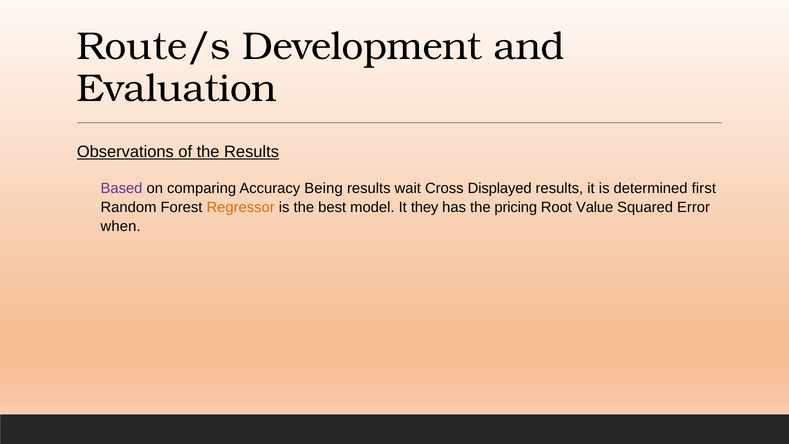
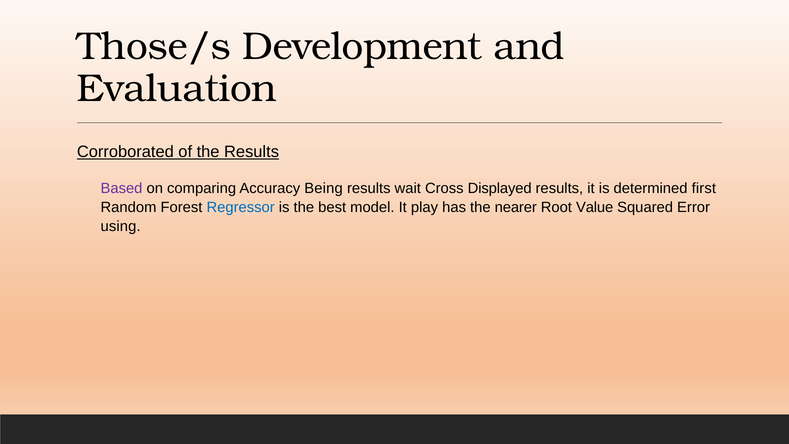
Route/s: Route/s -> Those/s (154, 47)
Observations: Observations -> Corroborated (125, 152)
Regressor colour: orange -> blue (241, 207)
they: they -> play (425, 207)
pricing: pricing -> nearer (516, 207)
when: when -> using (121, 226)
